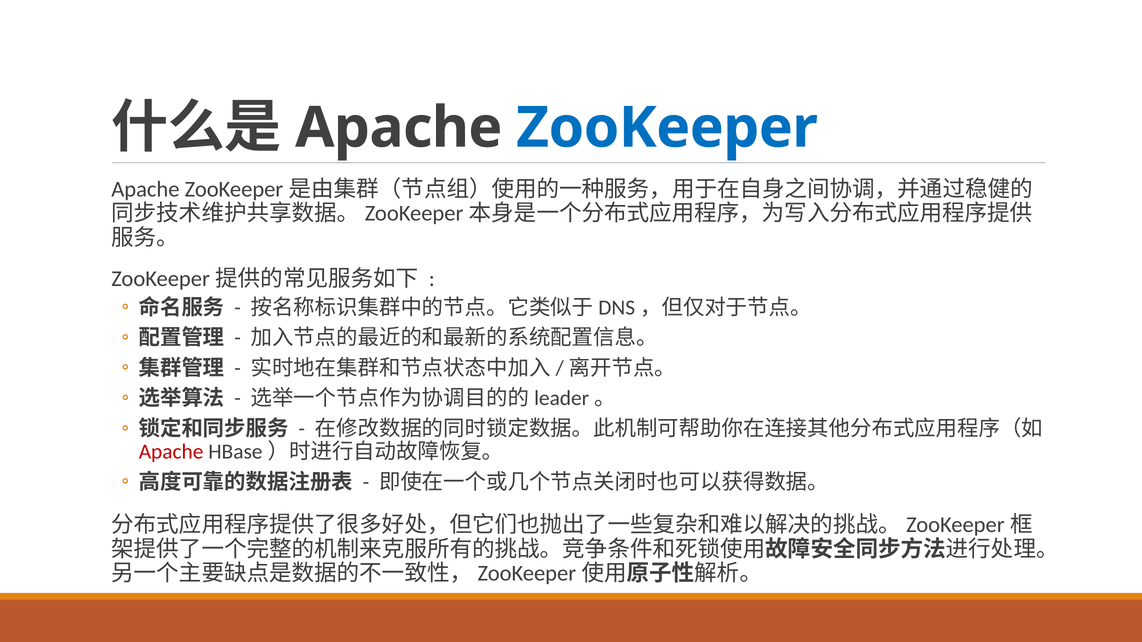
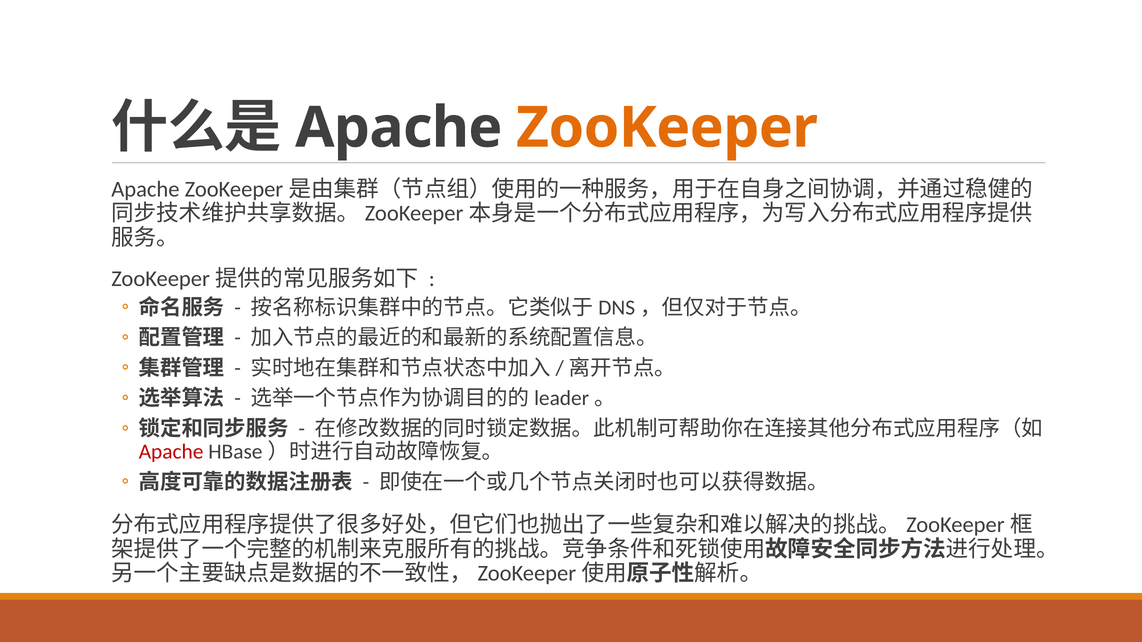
ZooKeeper colour: blue -> orange (667, 128)
